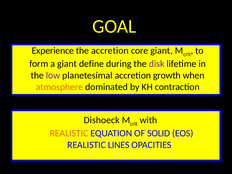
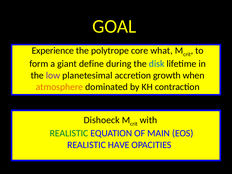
the accretion: accretion -> polytrope (110, 51)
core giant: giant -> what (162, 51)
disk colour: purple -> blue (157, 64)
REALISTIC colour: orange -> green (69, 133)
SOLID: SOLID -> MAIN (159, 133)
LINES: LINES -> HAVE (119, 145)
